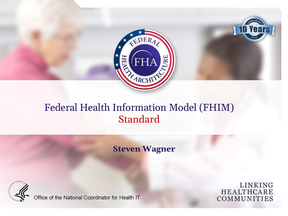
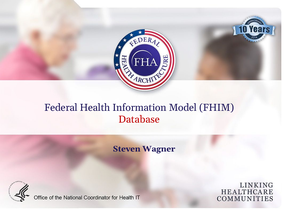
Standard: Standard -> Database (139, 119)
